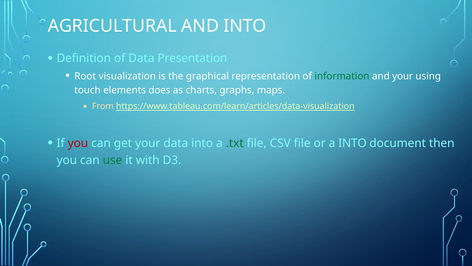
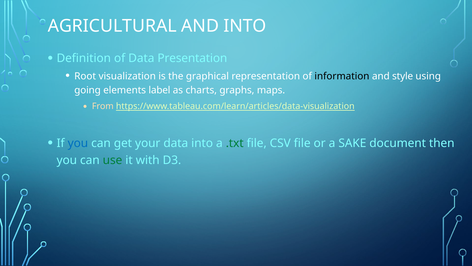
information colour: green -> black (342, 76)
and your: your -> style (403, 76)
touch: touch -> going (88, 90)
does: does -> label (159, 90)
you colour: red -> blue (78, 143)
a INTO: INTO -> SAKE (352, 143)
